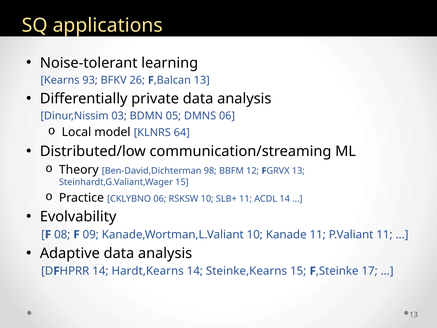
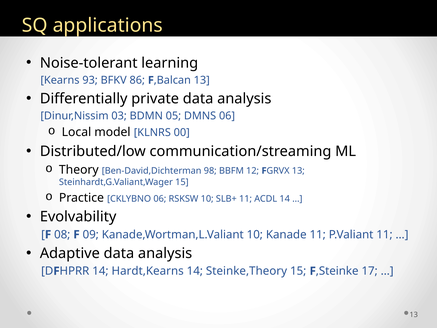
26: 26 -> 86 (137, 80)
64: 64 -> 00 (182, 133)
Steinke,Kearns: Steinke,Kearns -> Steinke,Theory (246, 271)
